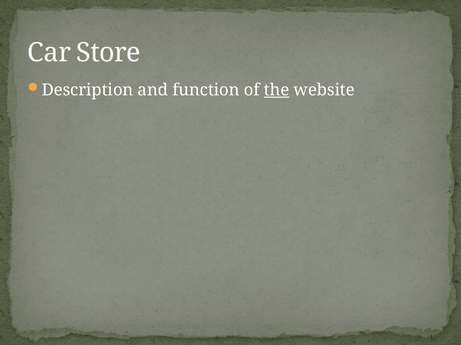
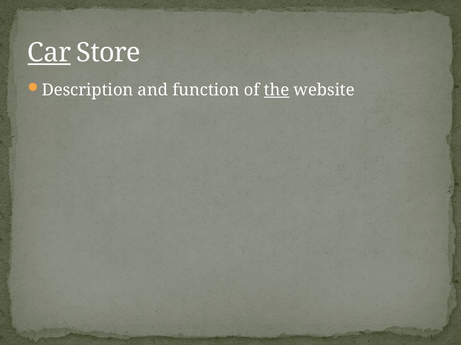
Car underline: none -> present (49, 53)
